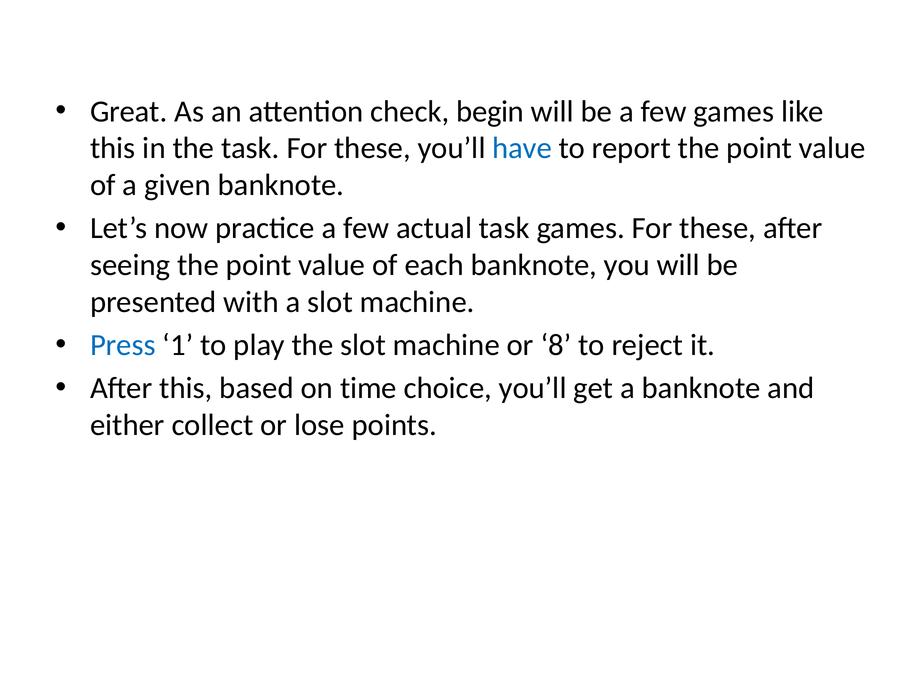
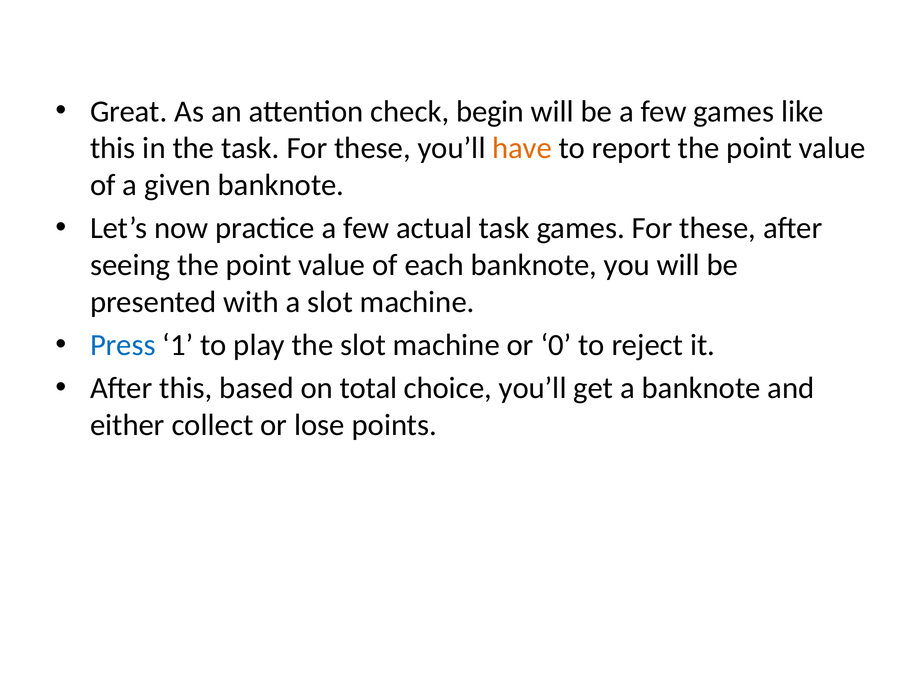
have colour: blue -> orange (522, 148)
8: 8 -> 0 (556, 345)
time: time -> total (369, 388)
